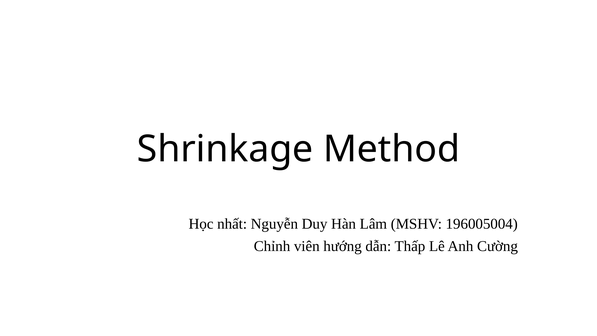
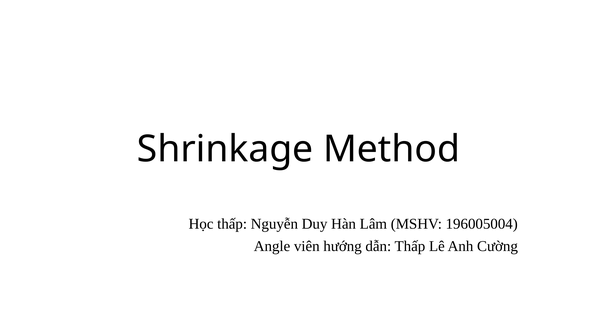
Học nhất: nhất -> thấp (232, 224)
Chỉnh: Chỉnh -> Angle (272, 246)
